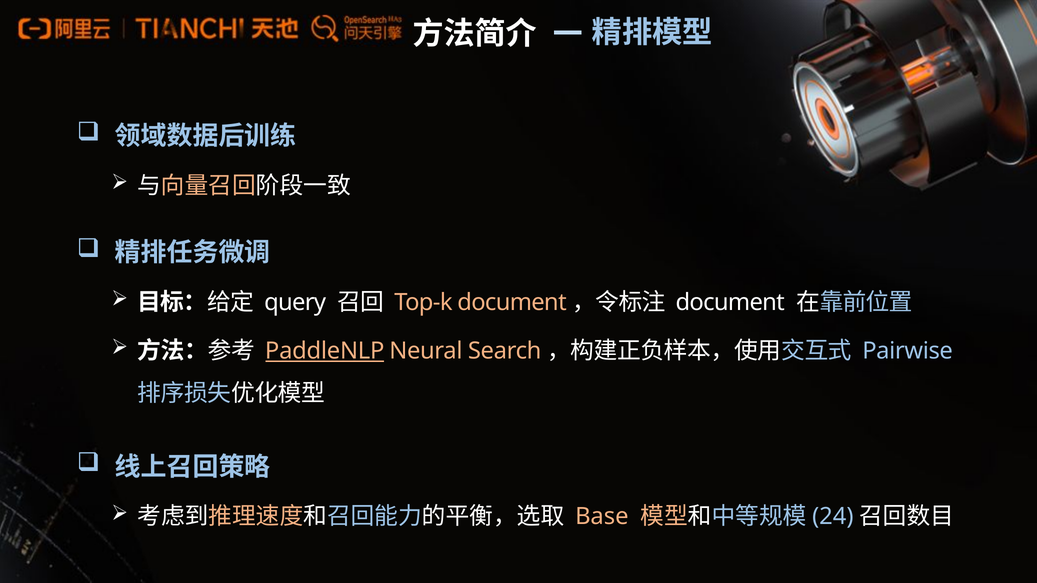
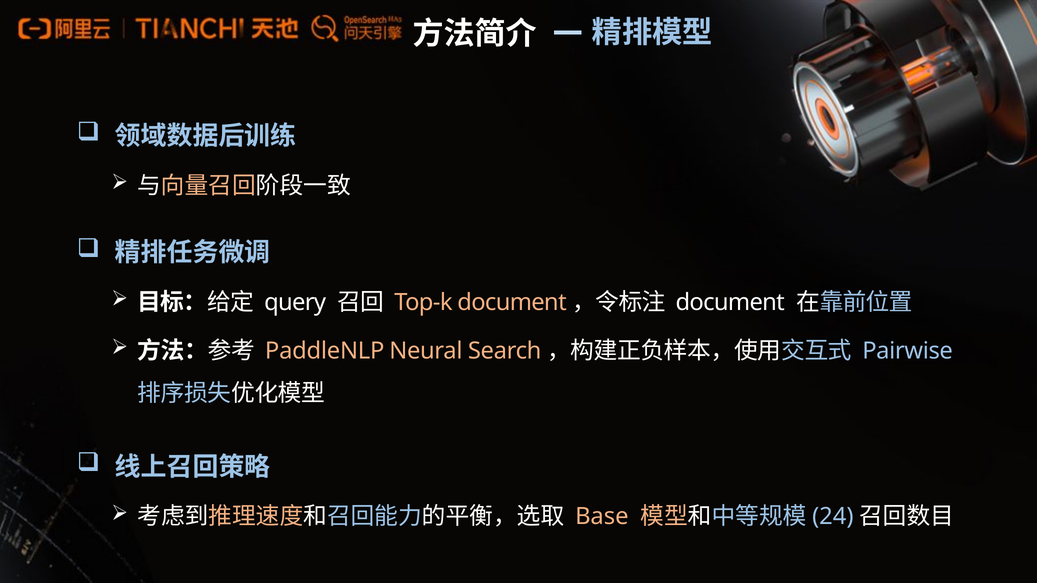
PaddleNLP underline: present -> none (325, 351)
